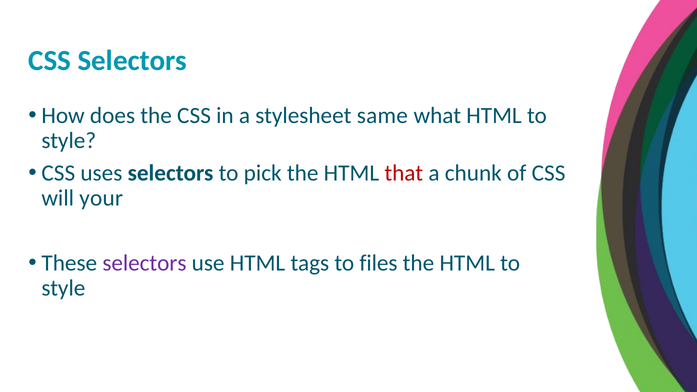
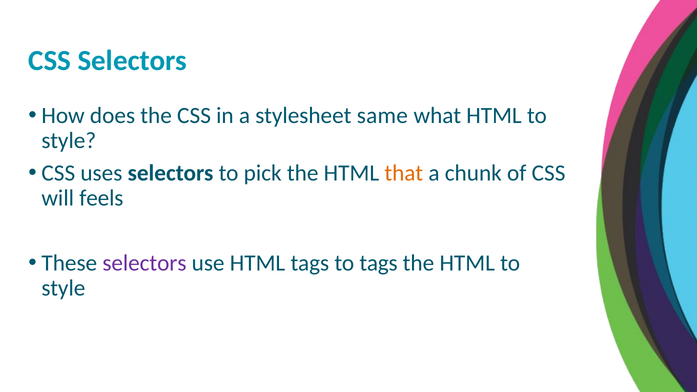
that colour: red -> orange (404, 173)
your: your -> feels (101, 198)
to files: files -> tags (379, 263)
